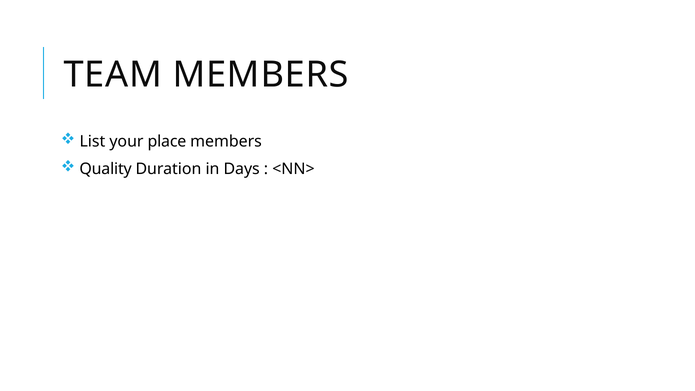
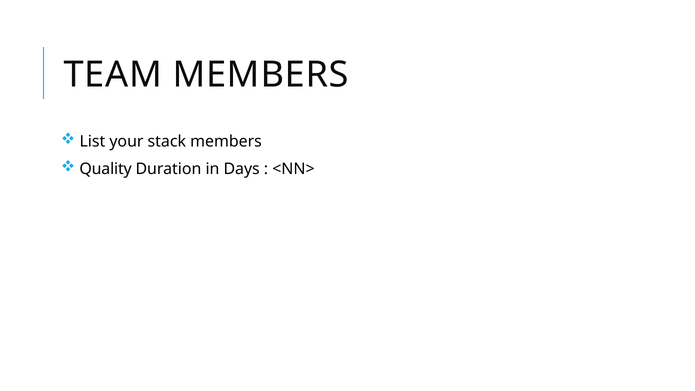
place: place -> stack (167, 141)
